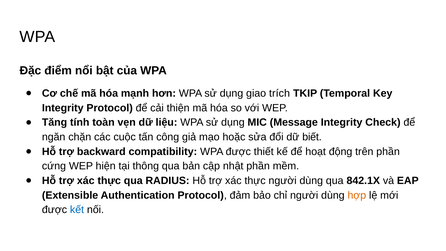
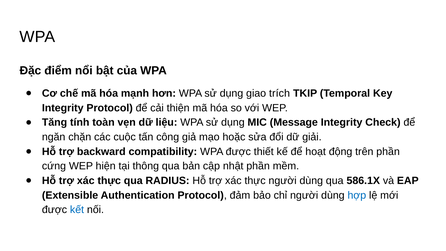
biết: biết -> giải (312, 137)
842.1X: 842.1X -> 586.1X (363, 181)
hợp colour: orange -> blue (357, 195)
